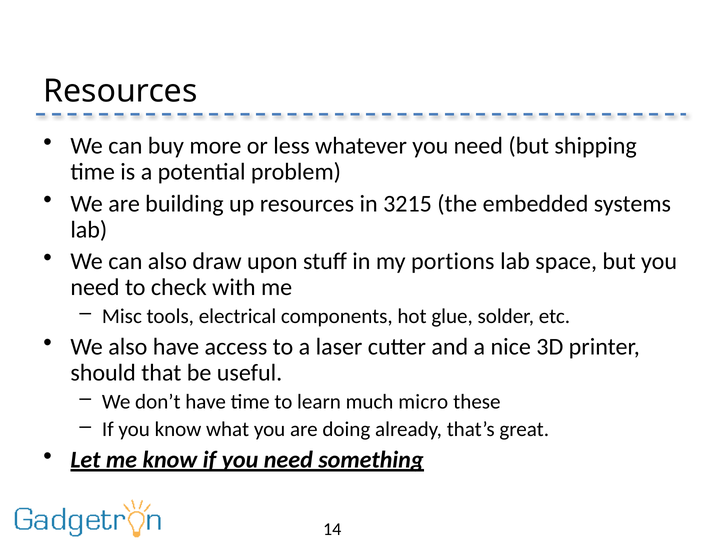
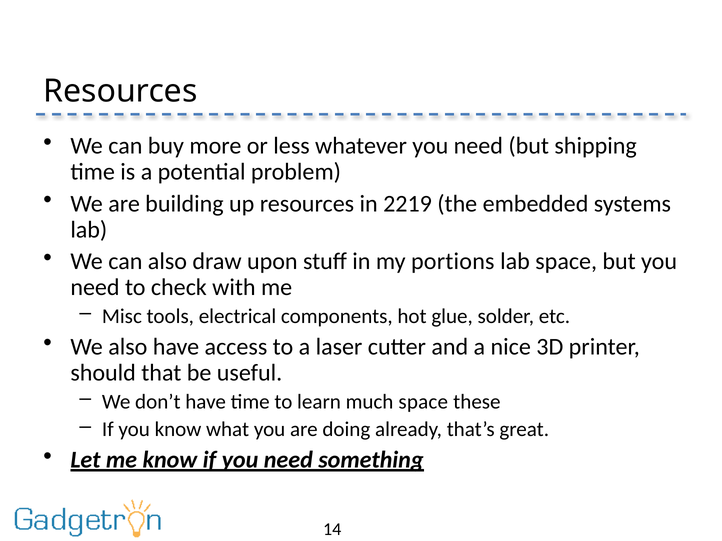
3215: 3215 -> 2219 (408, 204)
much micro: micro -> space (423, 402)
